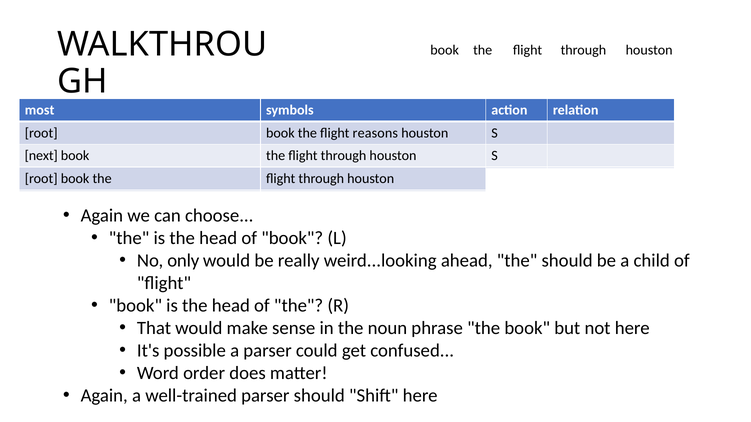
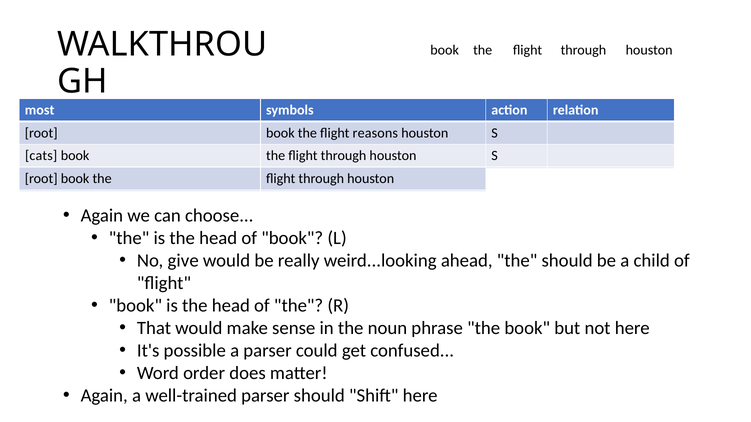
next: next -> cats (41, 156)
only: only -> give (183, 261)
